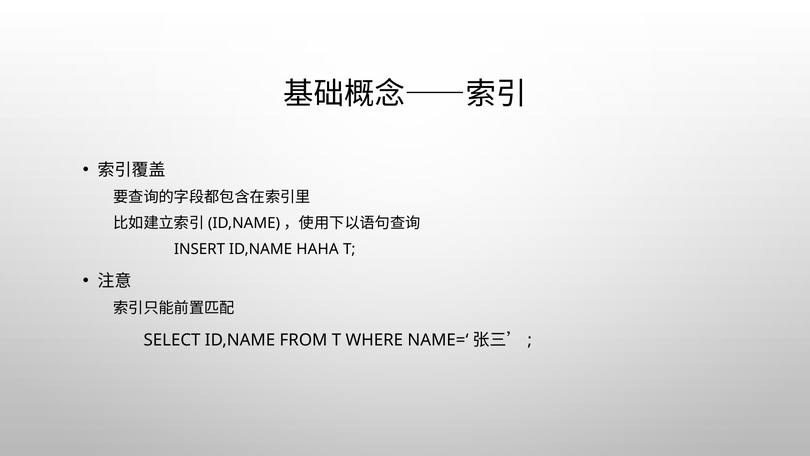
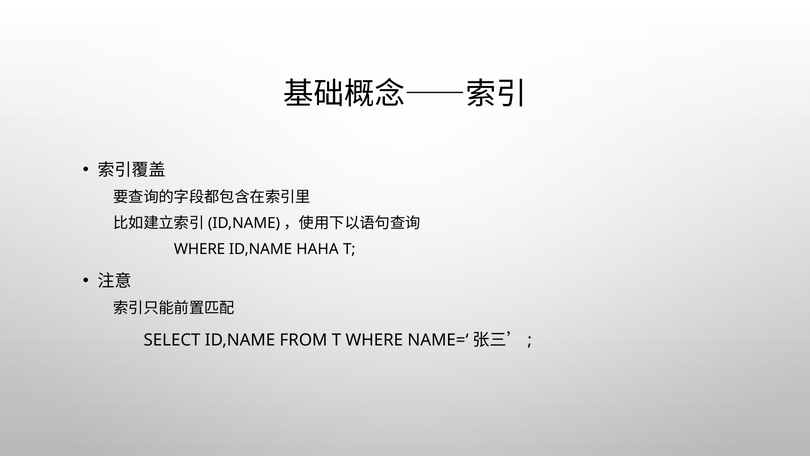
INSERT: INSERT -> WHERE (200, 249)
